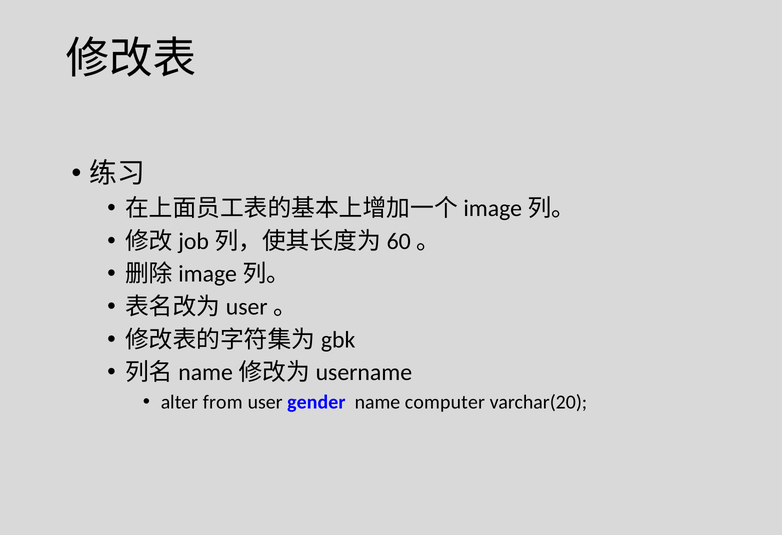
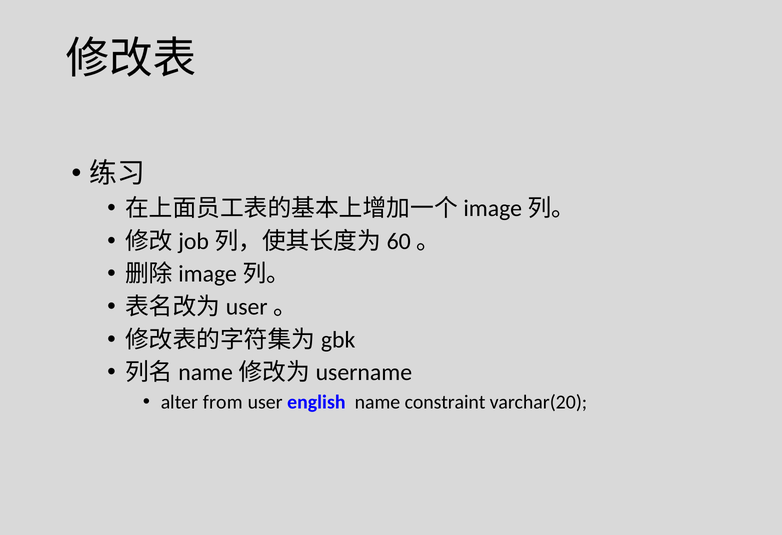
gender: gender -> english (316, 402)
computer: computer -> constraint (445, 402)
